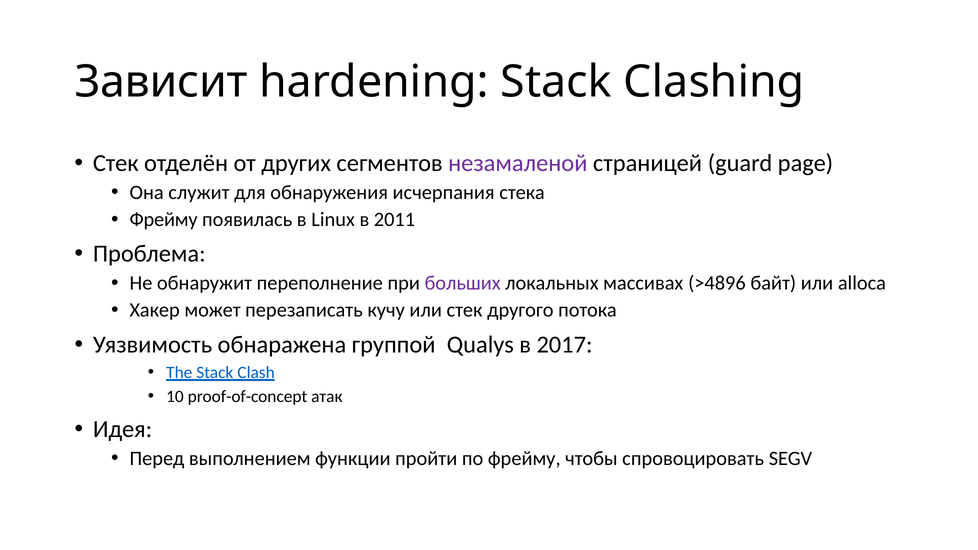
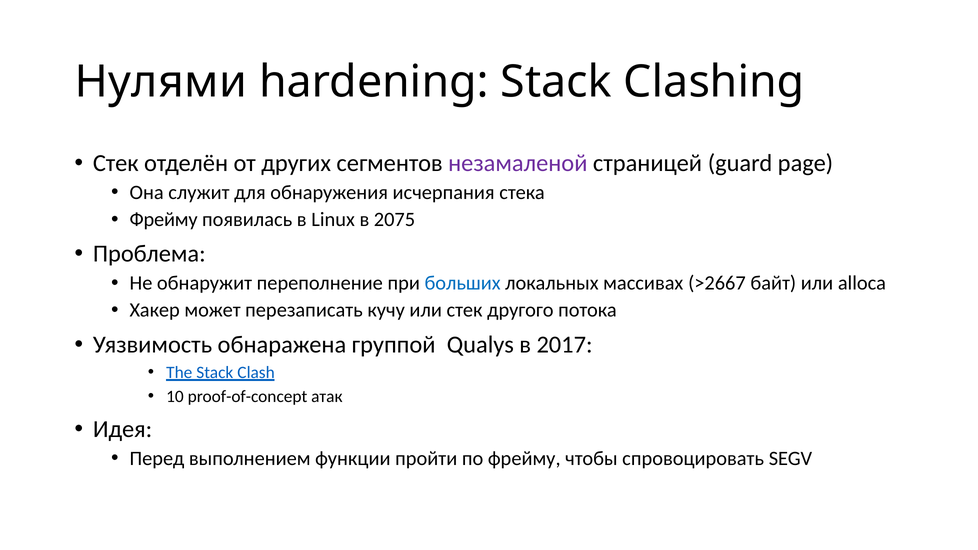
Зависит: Зависит -> Нулями (161, 82)
2011: 2011 -> 2075 (394, 220)
больших colour: purple -> blue (463, 283)
>4896: >4896 -> >2667 (717, 283)
